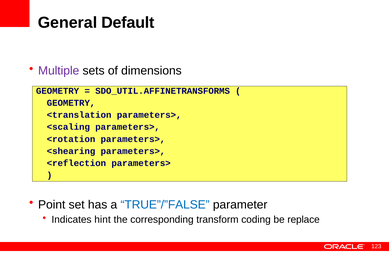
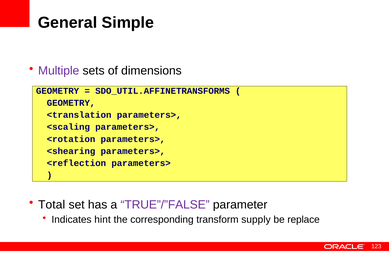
Default: Default -> Simple (128, 23)
Point: Point -> Total (52, 205)
TRUE”/”FALSE colour: blue -> purple (165, 205)
coding: coding -> supply (256, 220)
